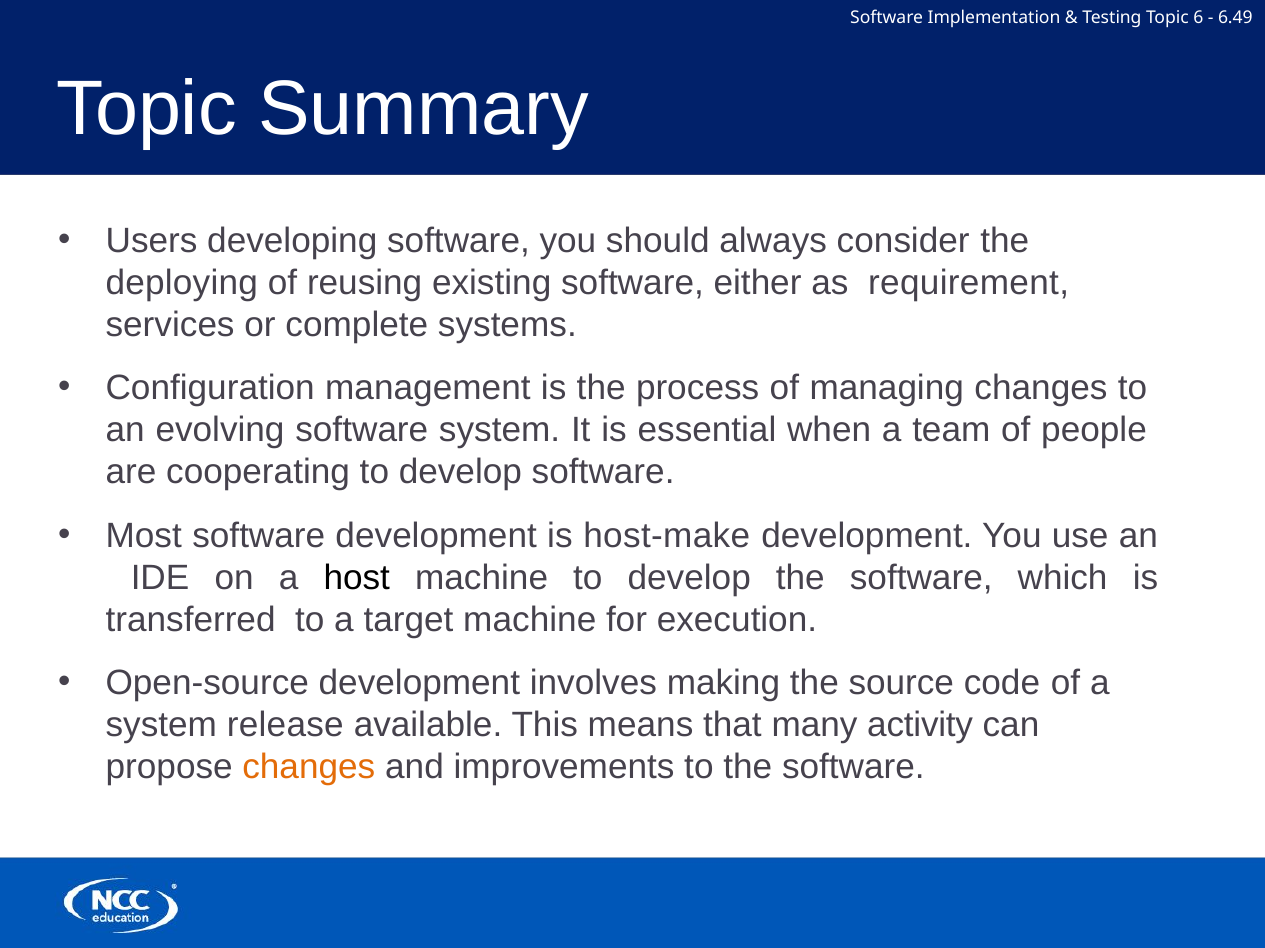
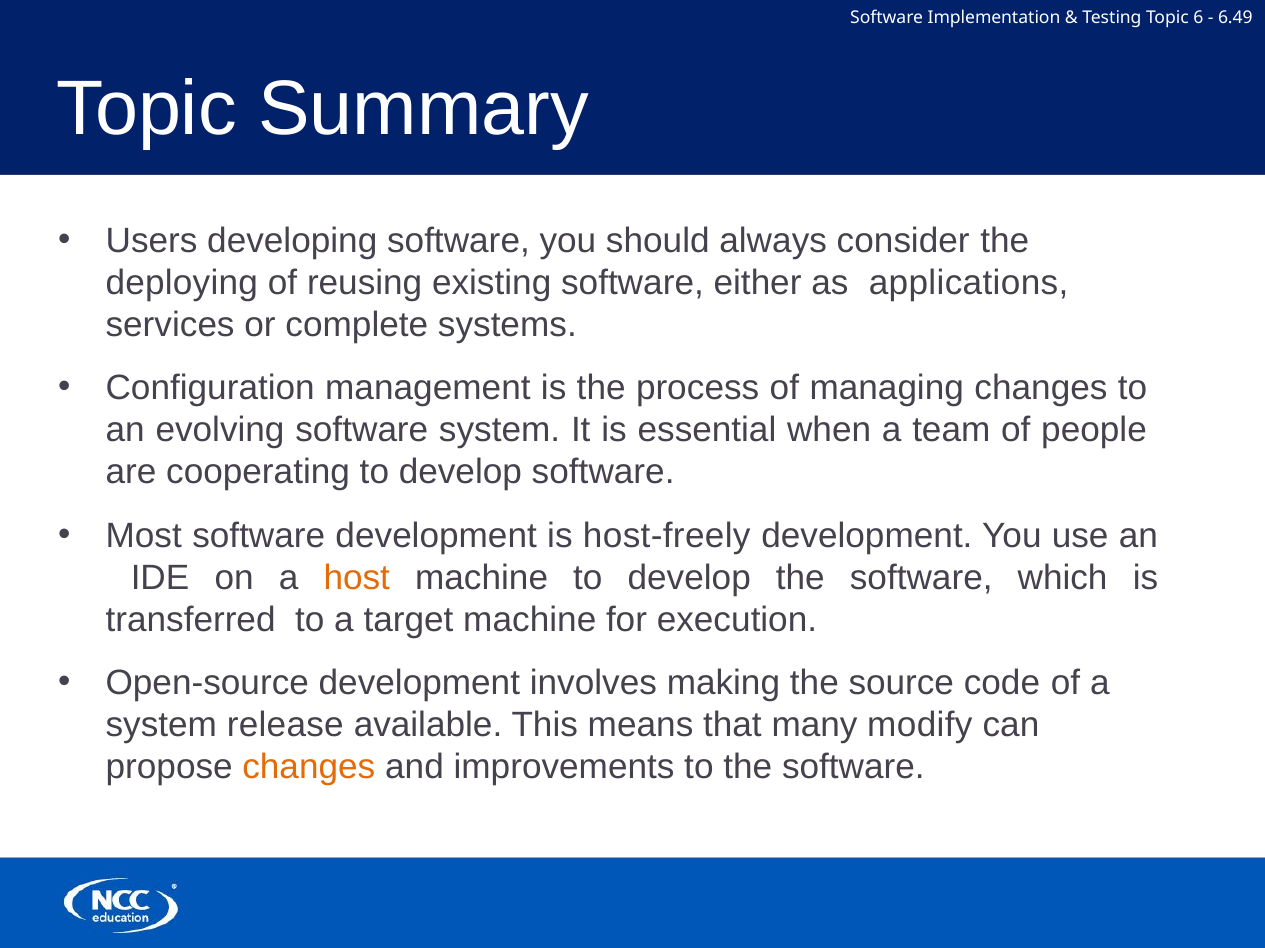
requirement: requirement -> applications (969, 283)
host-make: host-make -> host-freely (667, 536)
host colour: black -> orange (357, 578)
activity: activity -> modify (920, 726)
